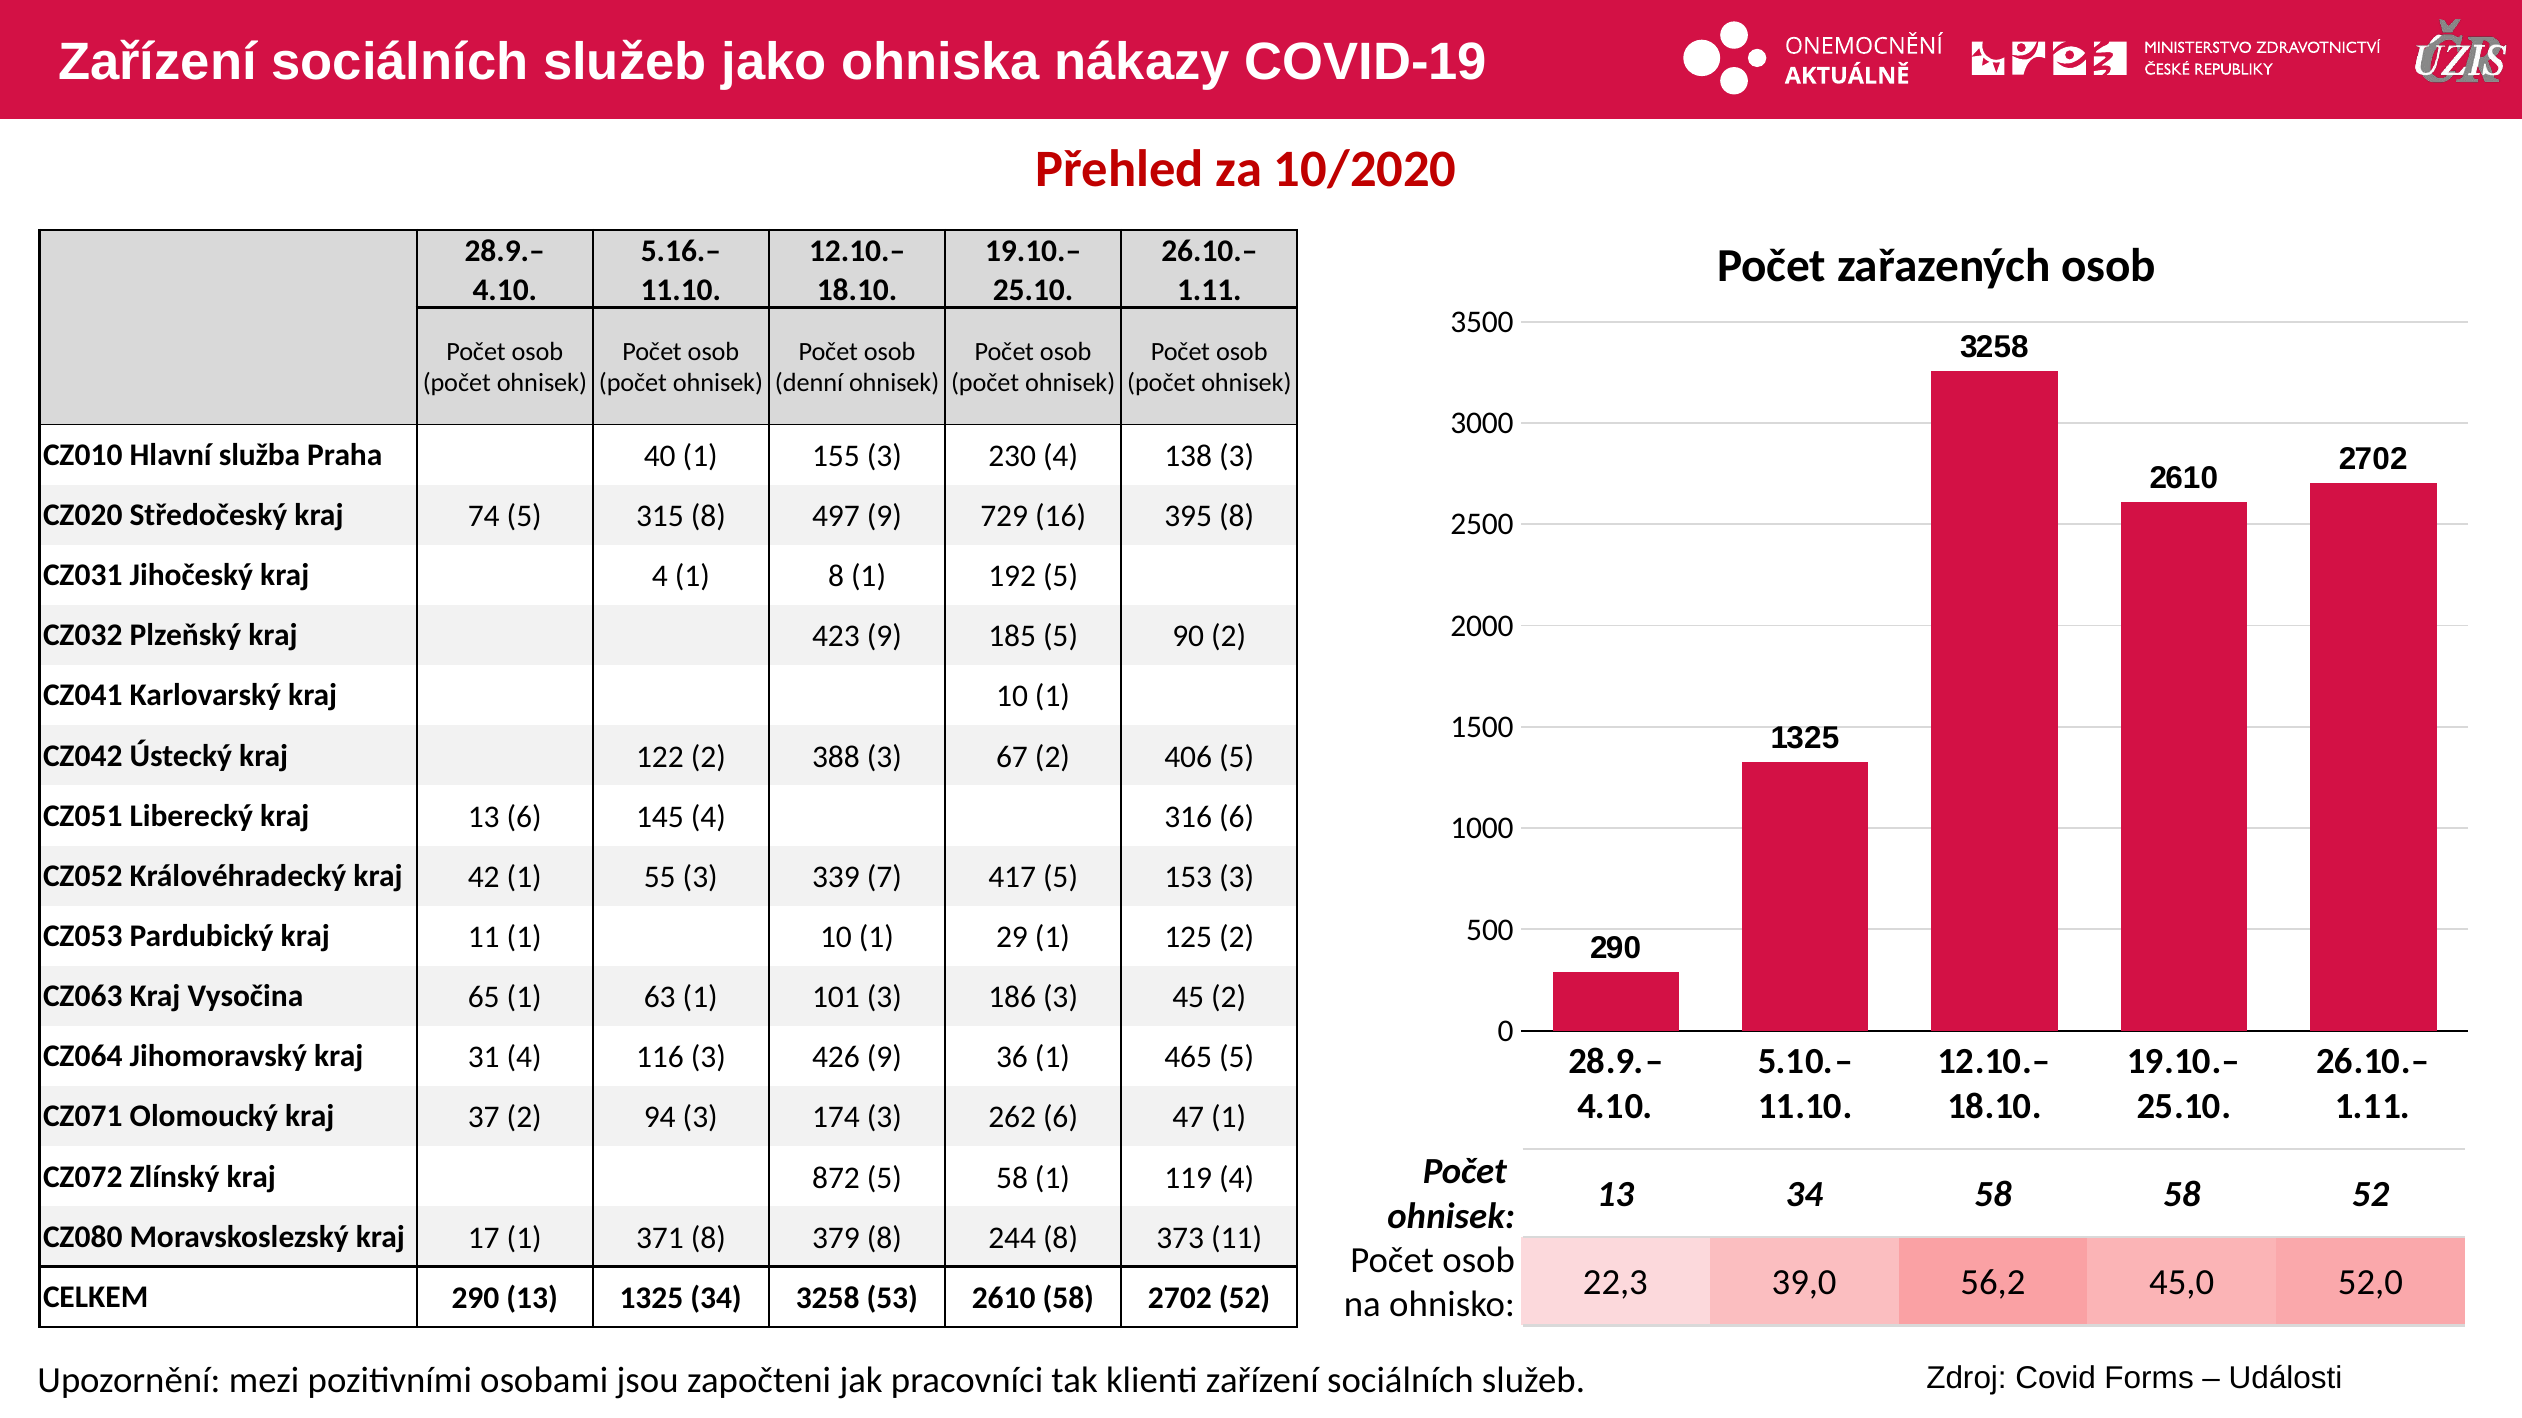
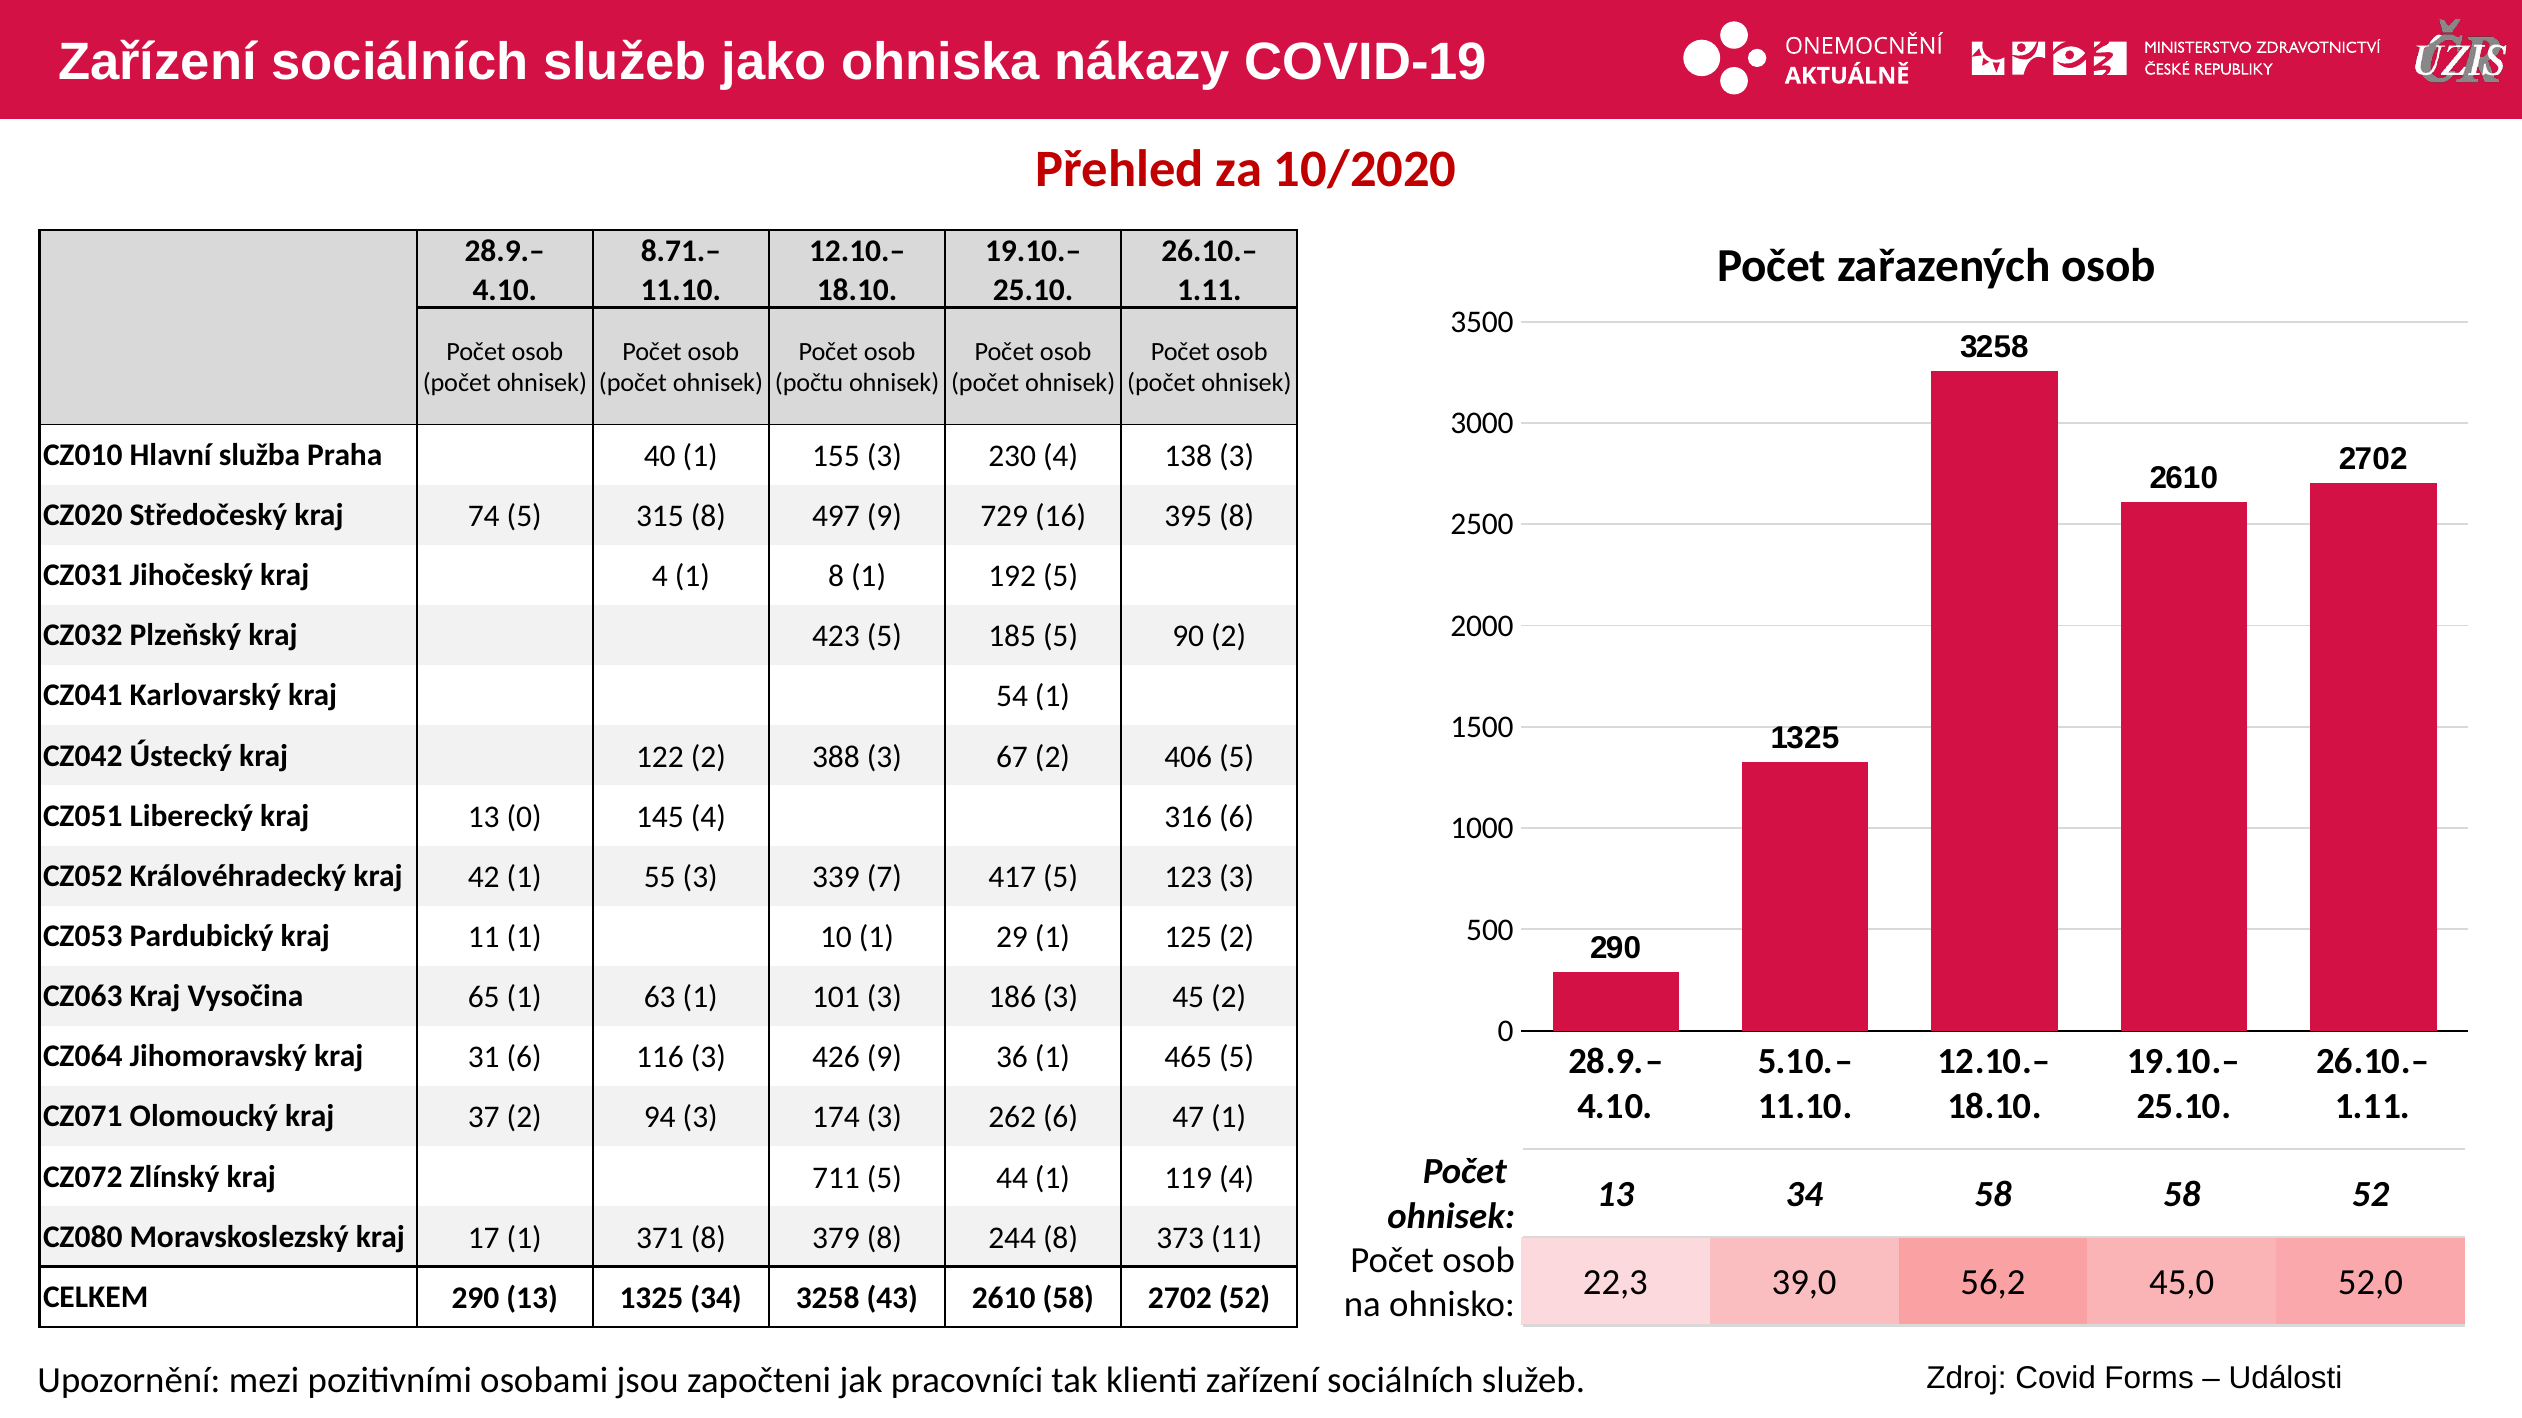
5.16.–: 5.16.– -> 8.71.– (681, 251)
denní: denní -> počtu (809, 383)
423 9: 9 -> 5 (884, 637)
kraj 10: 10 -> 54 (1012, 697)
13 6: 6 -> 0 (524, 817)
153: 153 -> 123 (1188, 877)
31 4: 4 -> 6 (524, 1058)
872: 872 -> 711 (836, 1178)
5 58: 58 -> 44 (1012, 1178)
53: 53 -> 43 (892, 1299)
